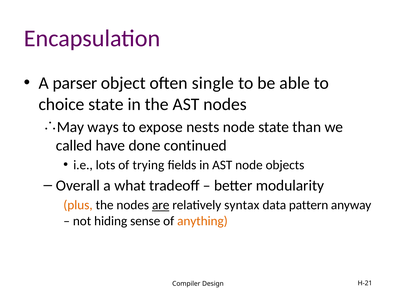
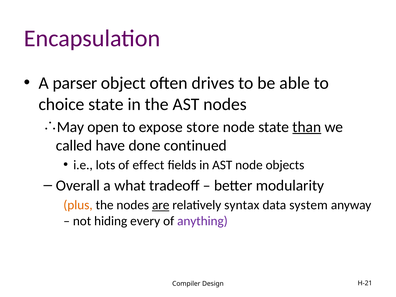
single: single -> drives (213, 83)
ways: ways -> open (103, 127)
nests: nests -> store (203, 127)
than underline: none -> present (307, 127)
trying: trying -> effect (148, 165)
pattern: pattern -> system (308, 205)
sense: sense -> every (145, 221)
anything colour: orange -> purple (202, 221)
